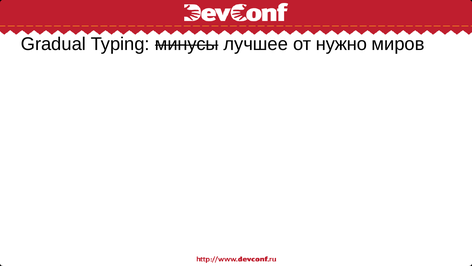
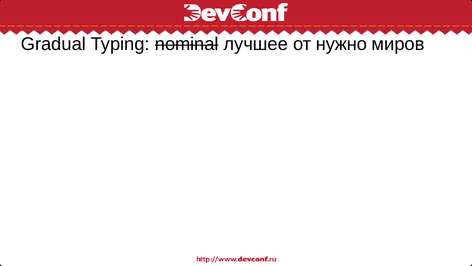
минусы: минусы -> nominal (187, 44)
